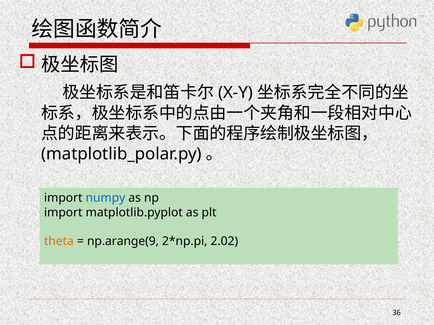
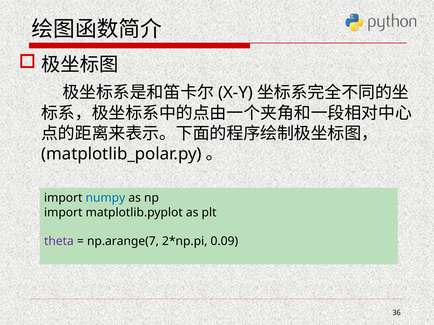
theta colour: orange -> purple (59, 242)
np.arange(9: np.arange(9 -> np.arange(7 (123, 242)
2.02: 2.02 -> 0.09 (224, 242)
